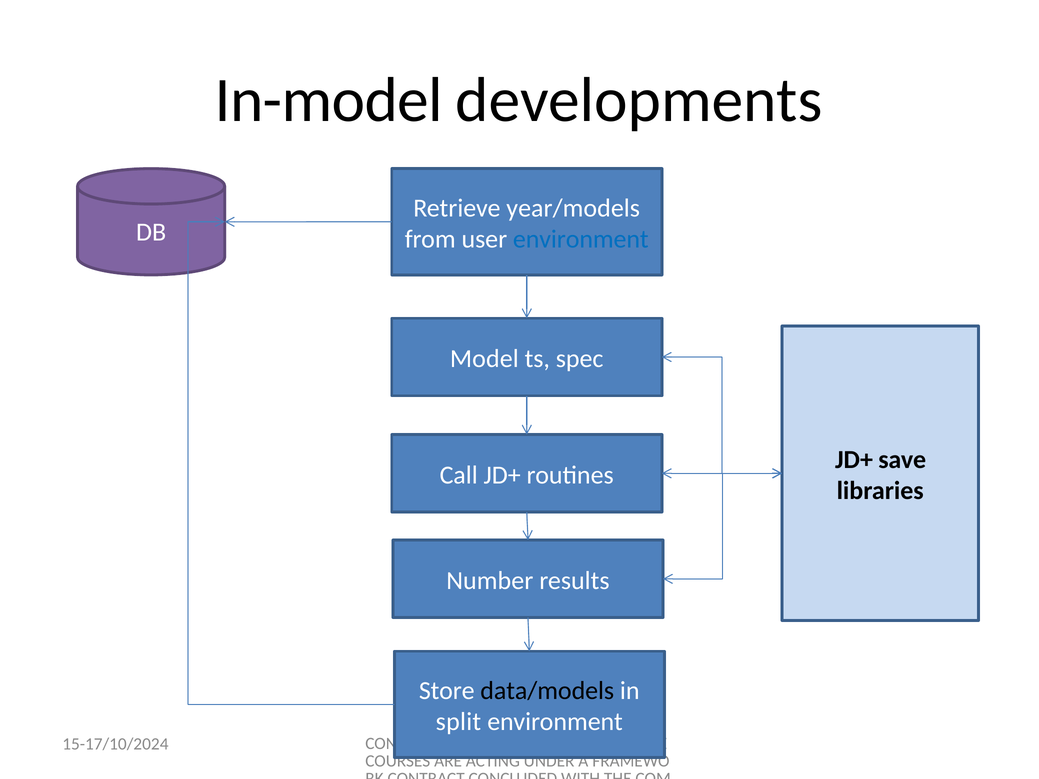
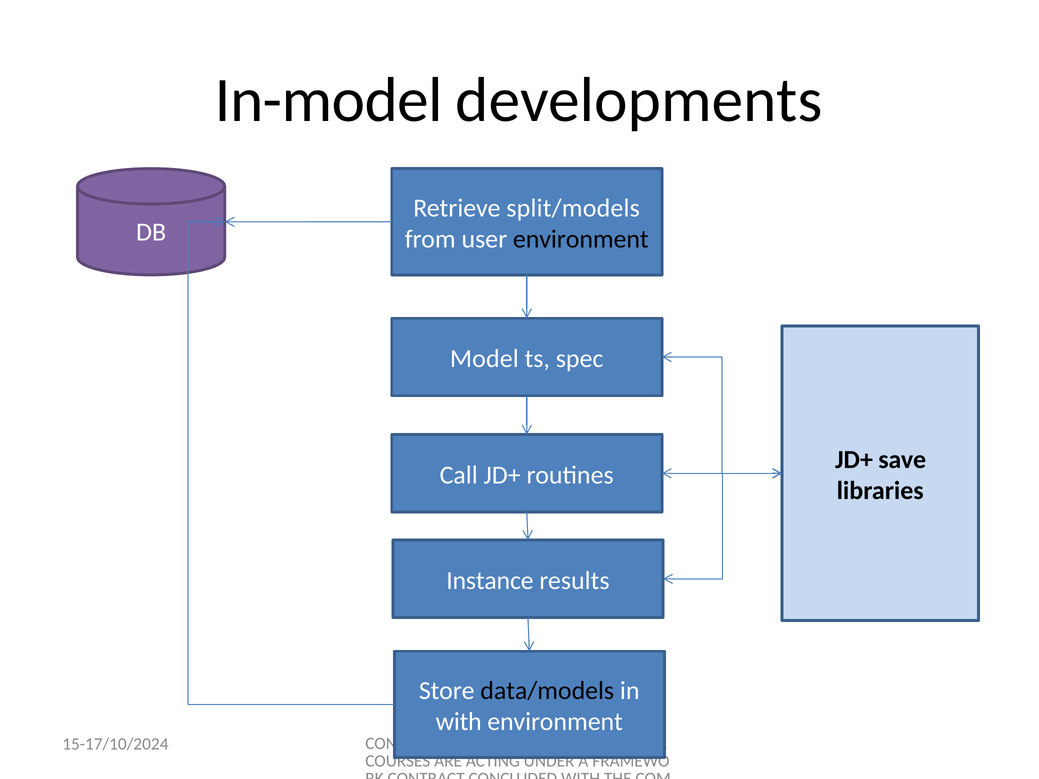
year/models: year/models -> split/models (573, 208)
environment colour: blue -> black (581, 239)
Number: Number -> Instance (490, 581)
split: split -> with (459, 722)
